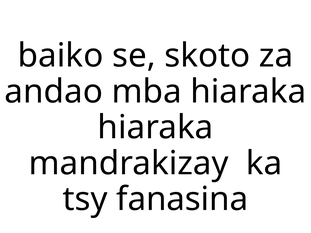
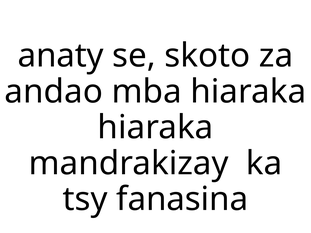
baiko: baiko -> anaty (61, 56)
